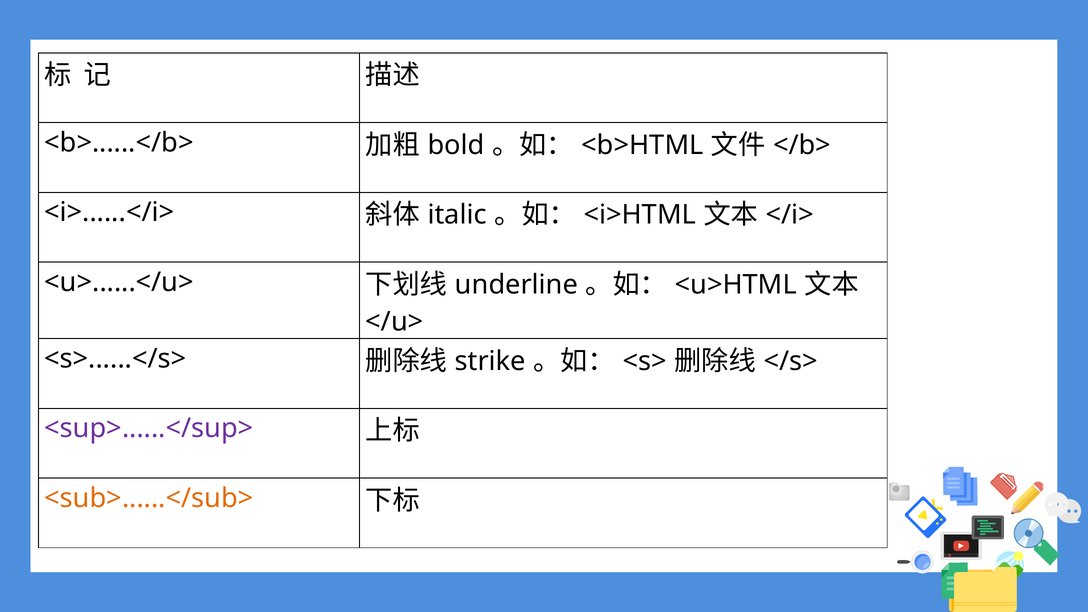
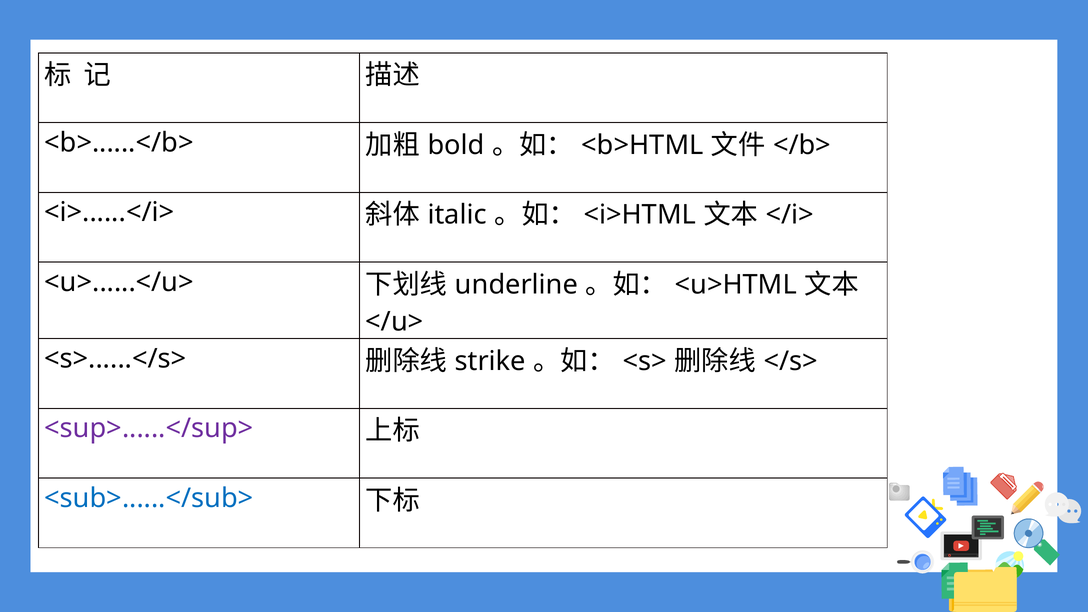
<sub>......</sub> colour: orange -> blue (149, 498)
